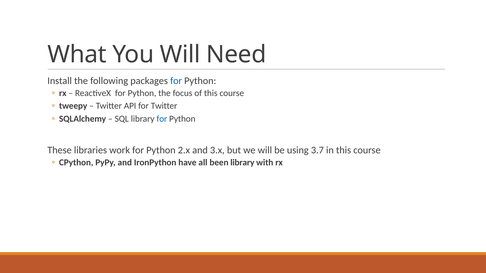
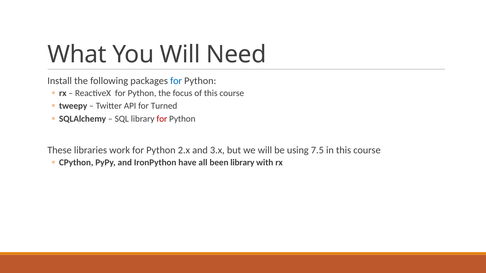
for Twitter: Twitter -> Turned (164, 106)
for colour: blue -> red (162, 119)
3.7: 3.7 -> 7.5 (317, 150)
